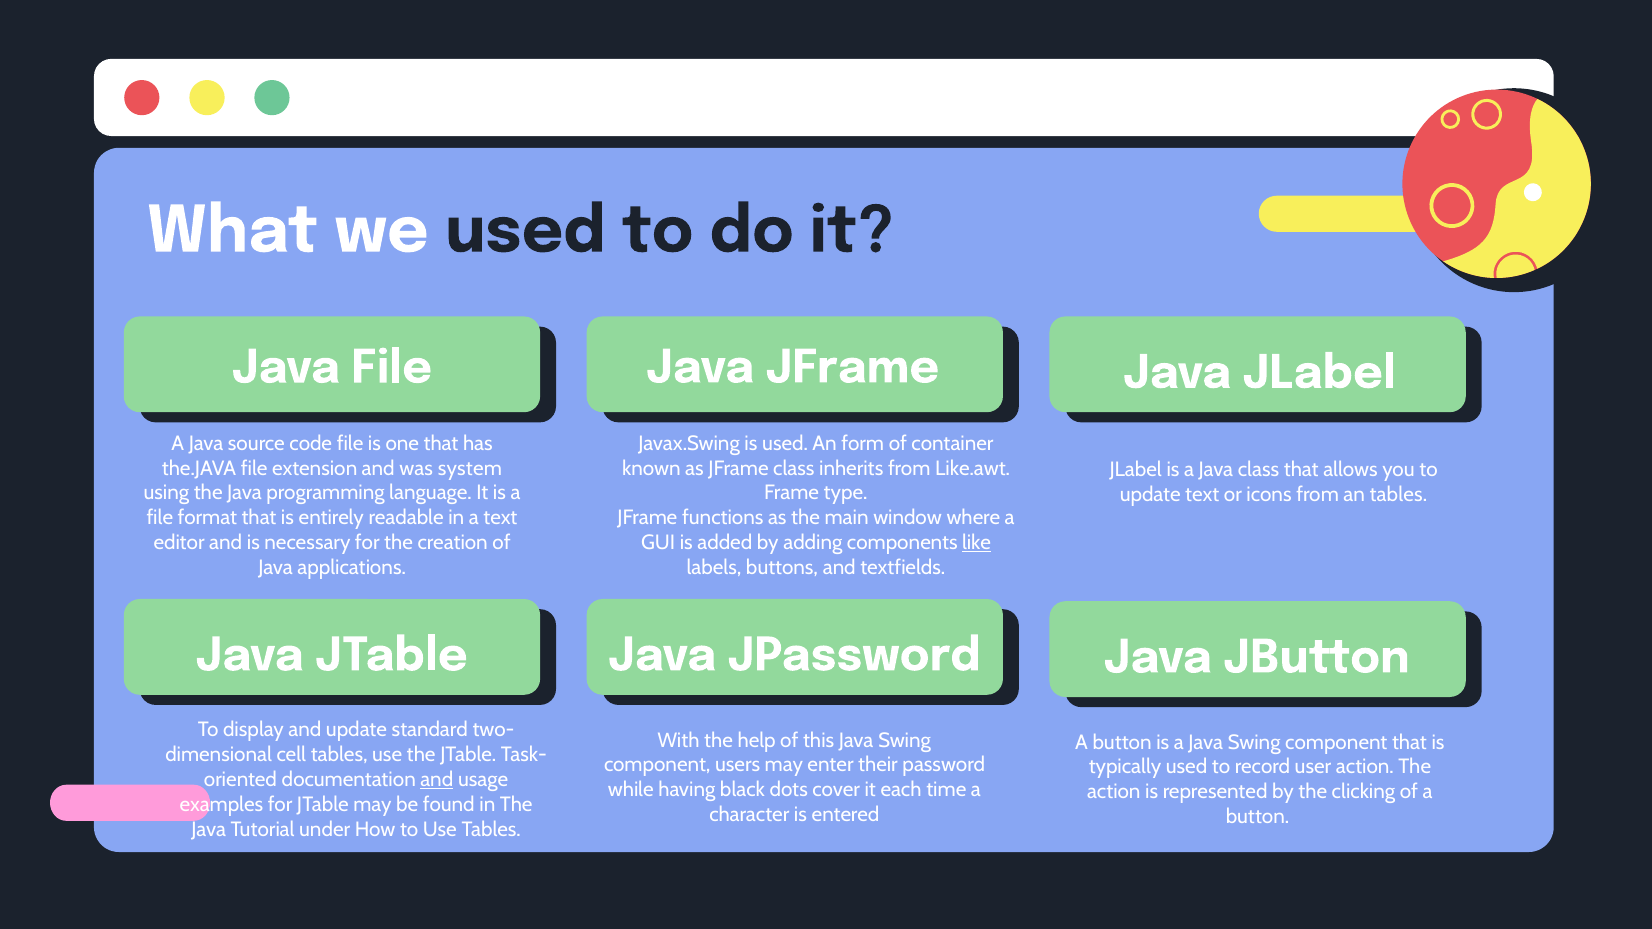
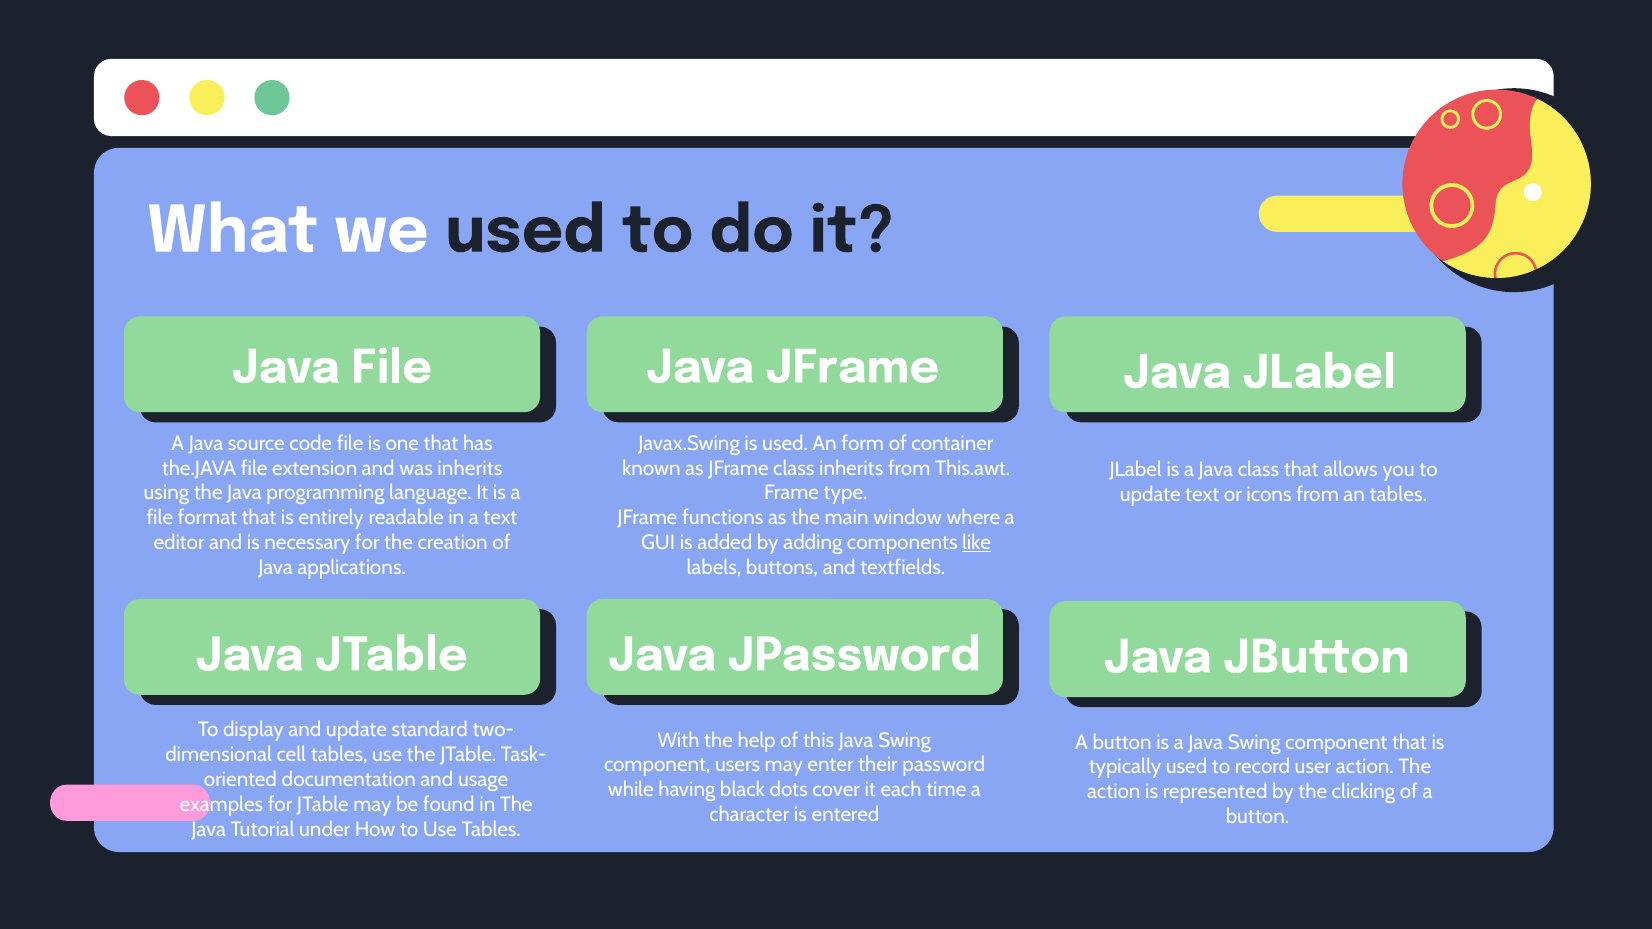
was system: system -> inherits (470, 468)
Like.awt: Like.awt -> This.awt (973, 468)
and underline: present -> none (437, 780)
